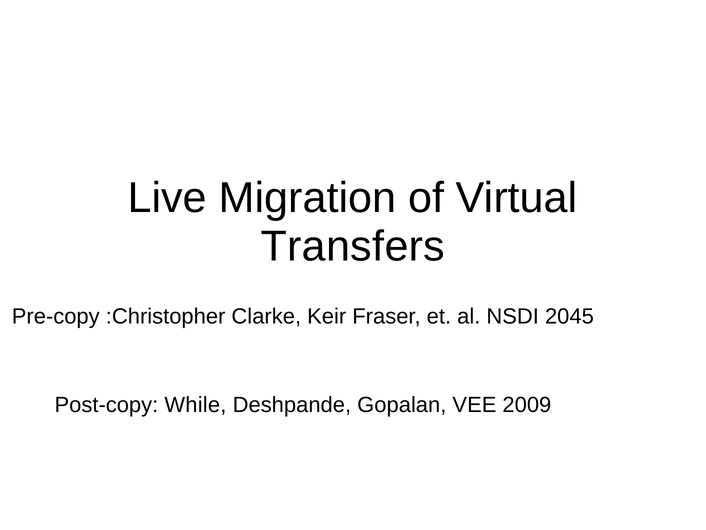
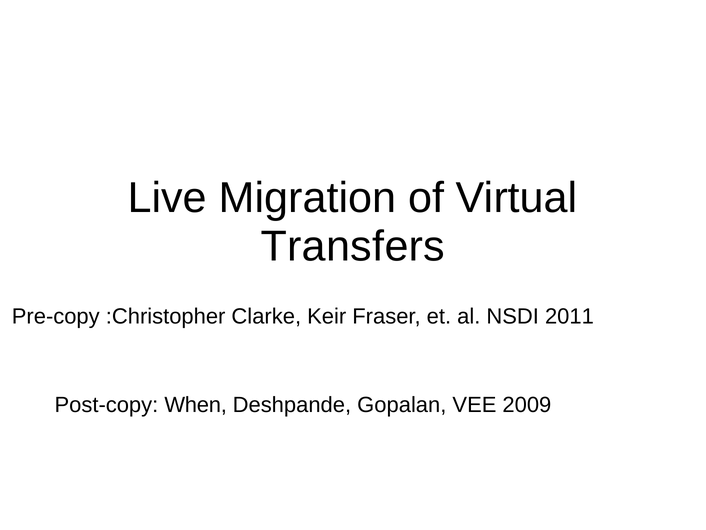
2045: 2045 -> 2011 (569, 316)
While: While -> When (196, 405)
